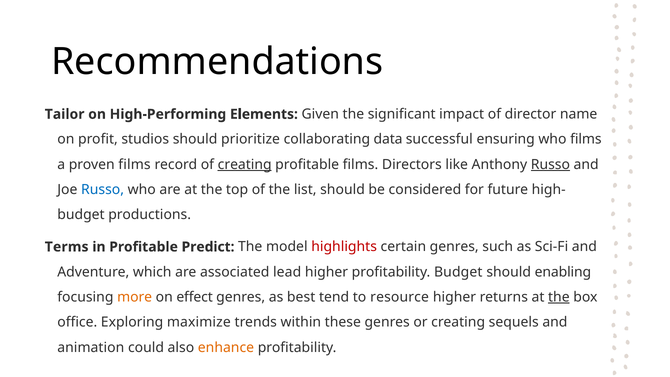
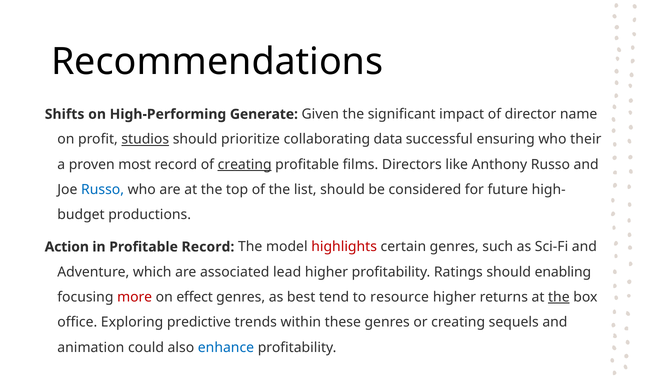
Tailor: Tailor -> Shifts (65, 114)
Elements: Elements -> Generate (264, 114)
studios underline: none -> present (145, 139)
who films: films -> their (586, 139)
proven films: films -> most (135, 164)
Russo underline: present -> none (550, 164)
Terms: Terms -> Action (67, 247)
Profitable Predict: Predict -> Record (208, 247)
profitability Budget: Budget -> Ratings (458, 272)
more colour: orange -> red (135, 297)
maximize: maximize -> predictive (199, 322)
enhance colour: orange -> blue (226, 347)
